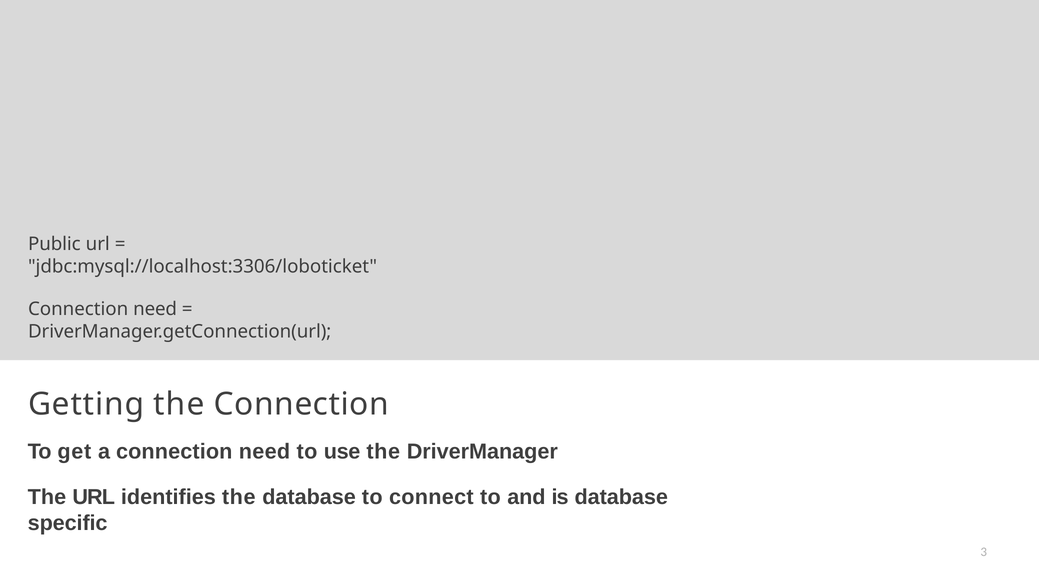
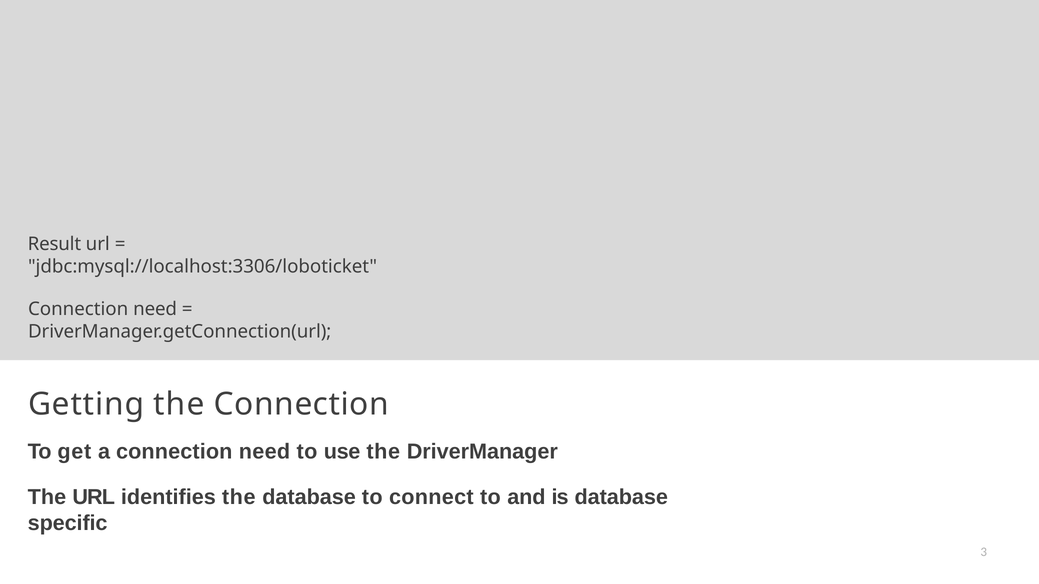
Public: Public -> Result (54, 244)
